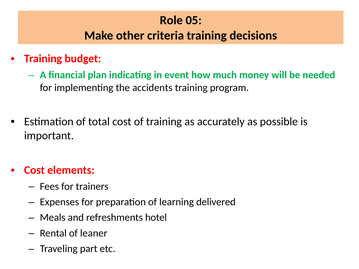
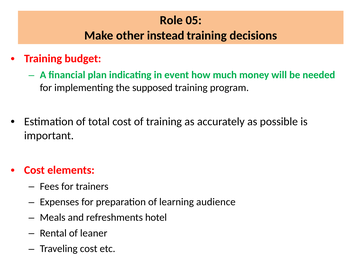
criteria: criteria -> instead (166, 35)
accidents: accidents -> supposed (152, 88)
delivered: delivered -> audience (216, 202)
Traveling part: part -> cost (89, 249)
